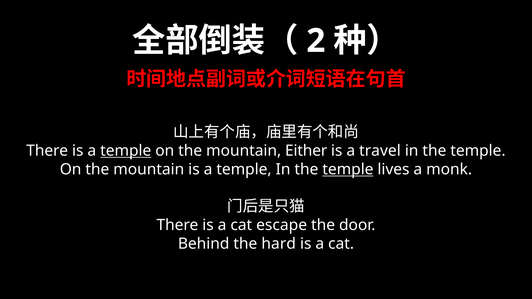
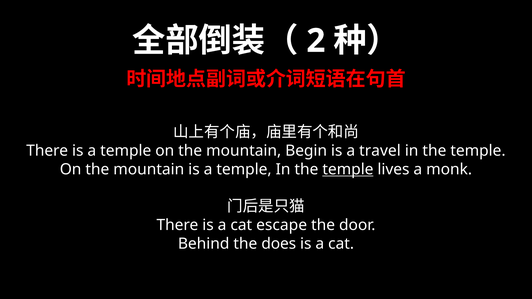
temple underline: present -> none (126, 151)
Either: Either -> Begin (306, 151)
hard: hard -> does (279, 244)
